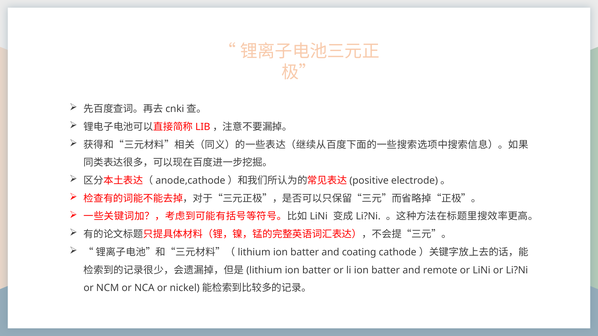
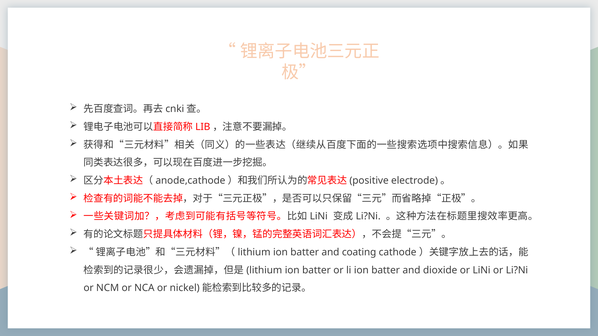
remote: remote -> dioxide (440, 270)
